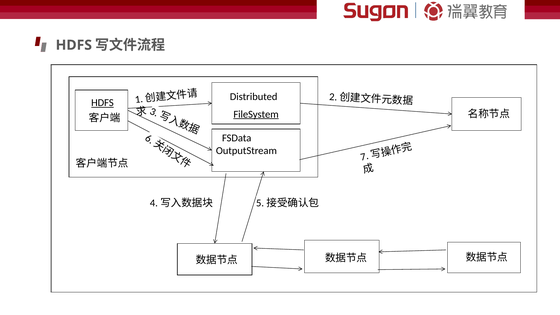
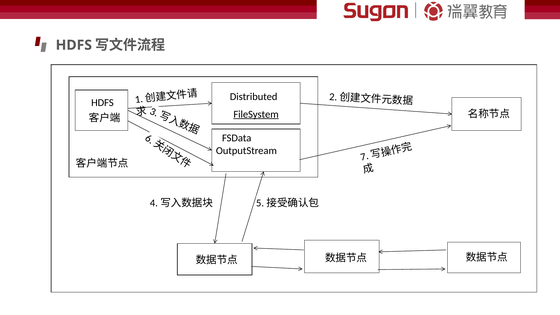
HDFS underline: present -> none (102, 103)
